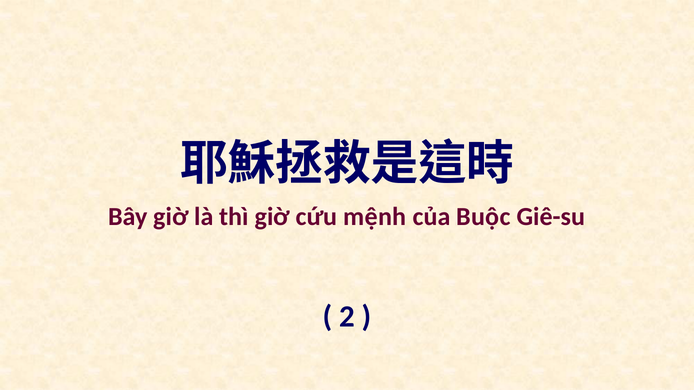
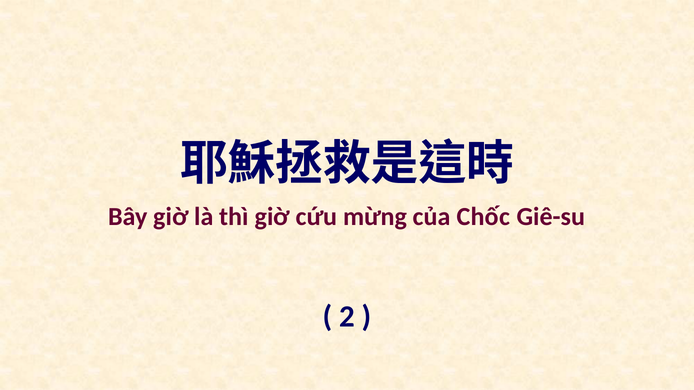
mệnh: mệnh -> mừng (375, 217)
Buộc: Buộc -> Chốc (483, 217)
